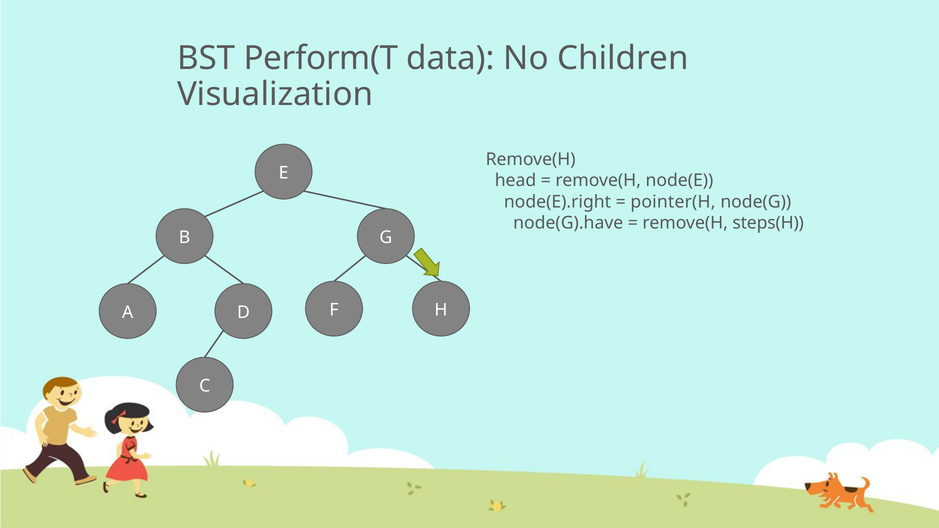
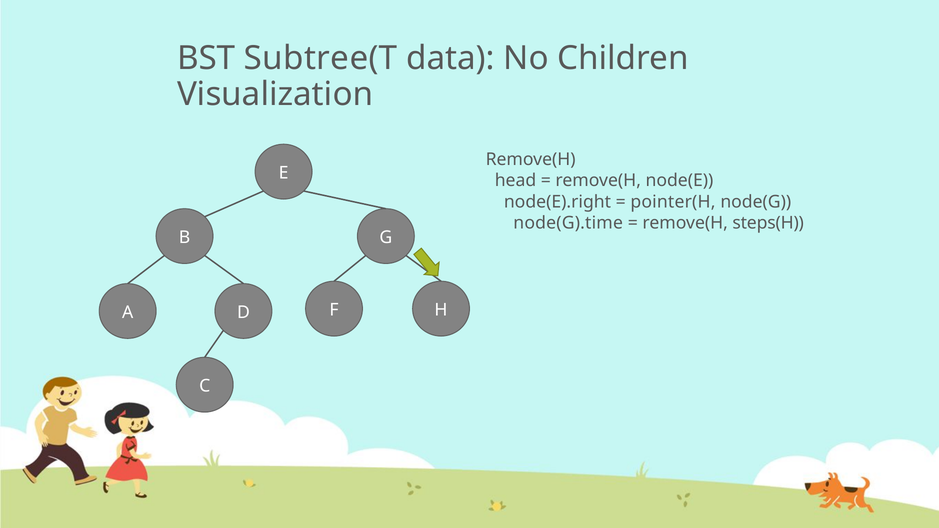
Perform(T: Perform(T -> Subtree(T (321, 58)
node(G).have: node(G).have -> node(G).time (568, 223)
